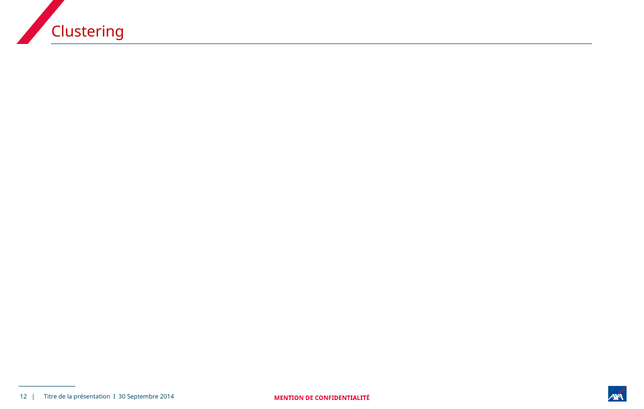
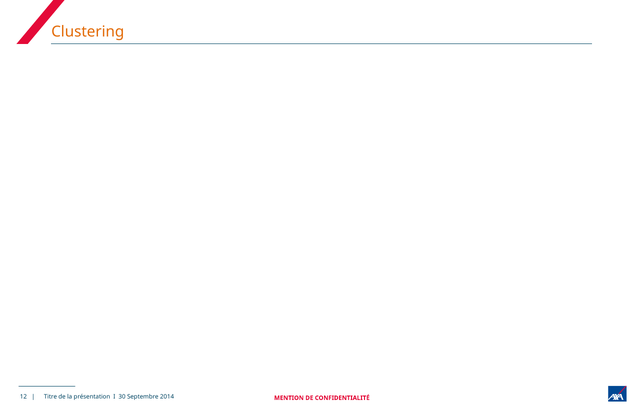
Clustering colour: red -> orange (88, 32)
